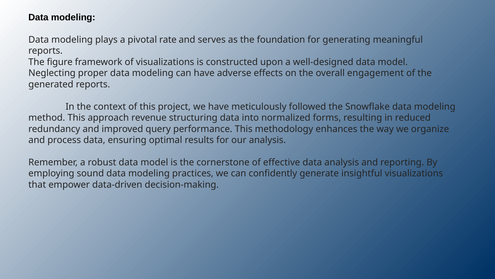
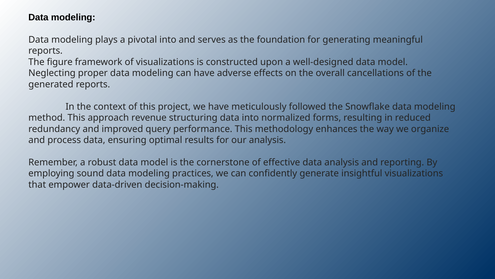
pivotal rate: rate -> into (168, 40)
engagement: engagement -> cancellations (375, 73)
